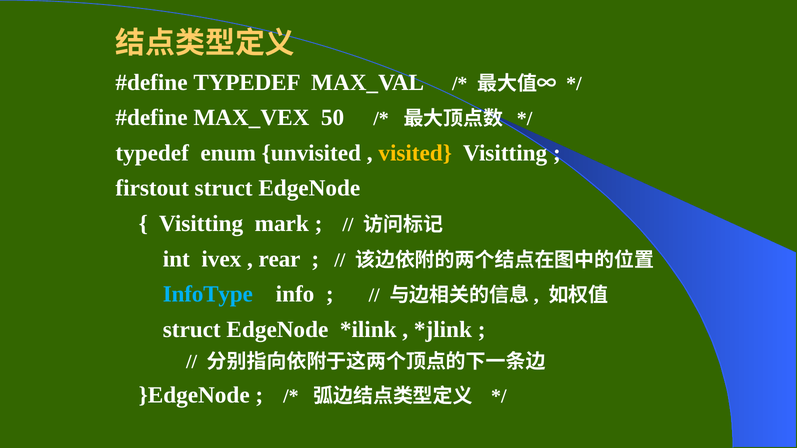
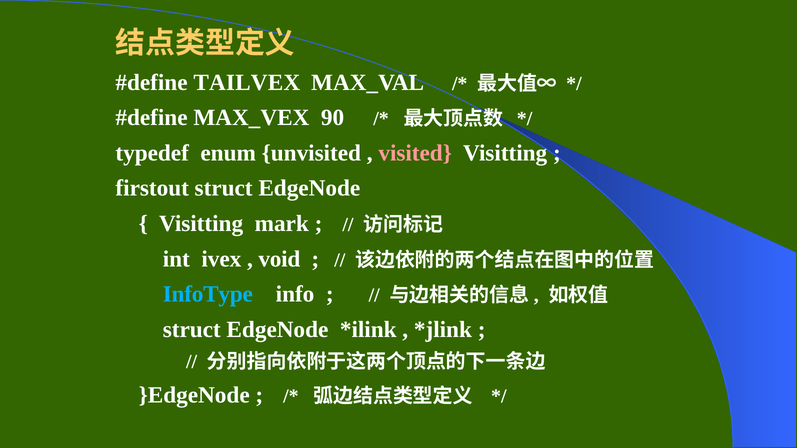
TYPEDEF: TYPEDEF -> TAILVEX (247, 82)
50: 50 -> 90 (333, 118)
visited colour: yellow -> pink (415, 153)
rear: rear -> void (279, 259)
